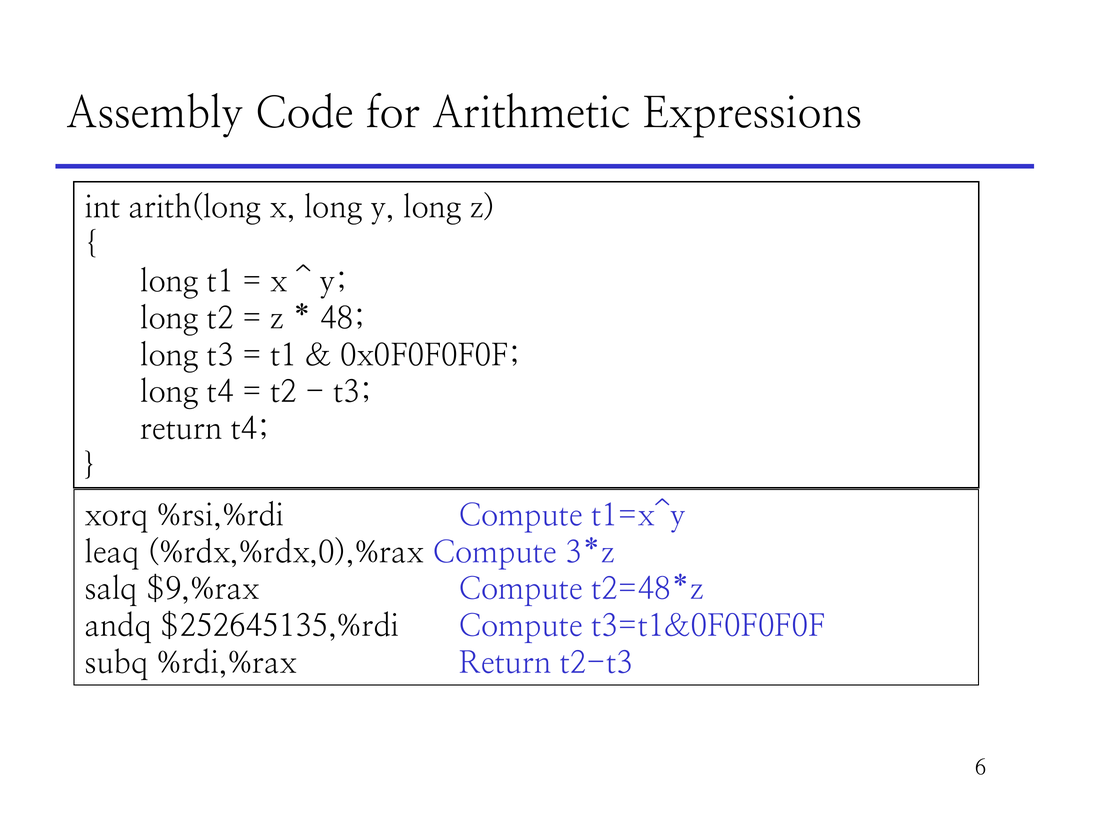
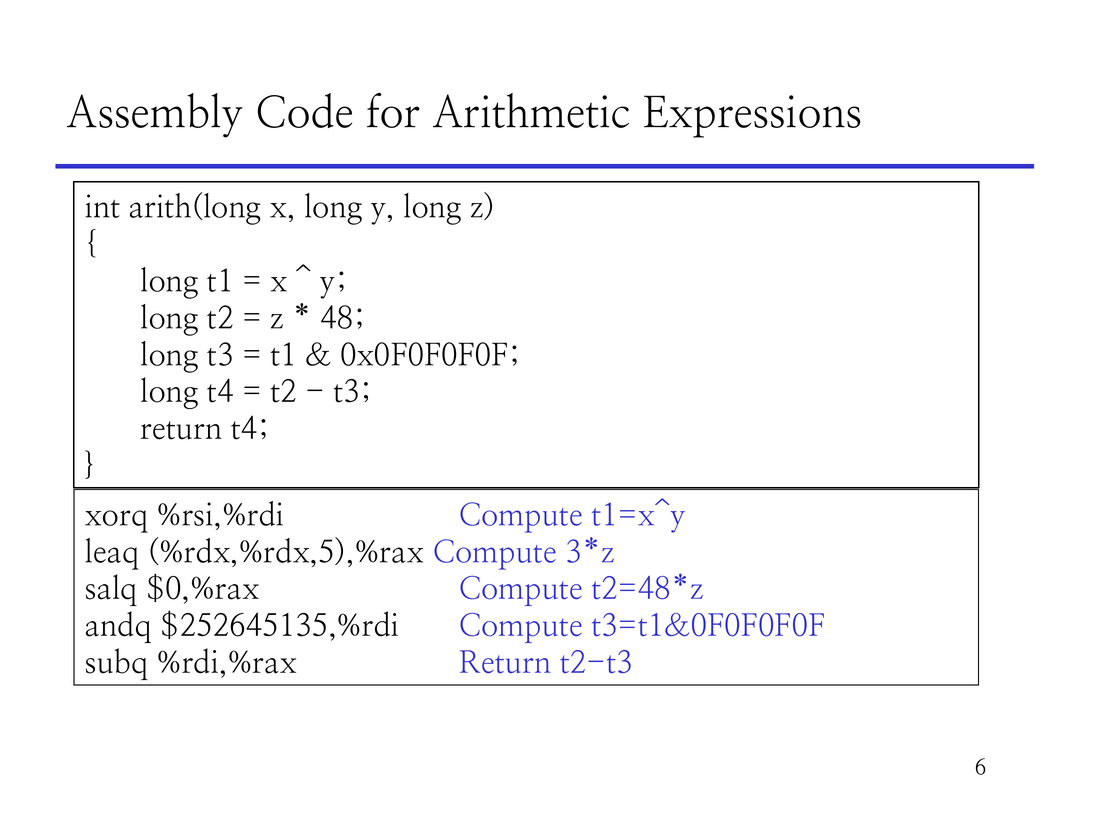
%rdx,%rdx,0),%rax: %rdx,%rdx,0),%rax -> %rdx,%rdx,5),%rax (286, 552)
$9,%rax: $9,%rax -> $0,%rax (203, 589)
